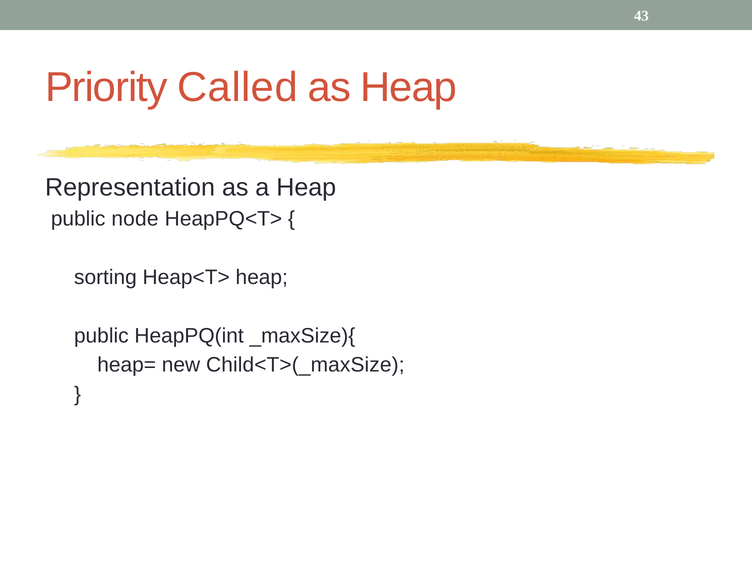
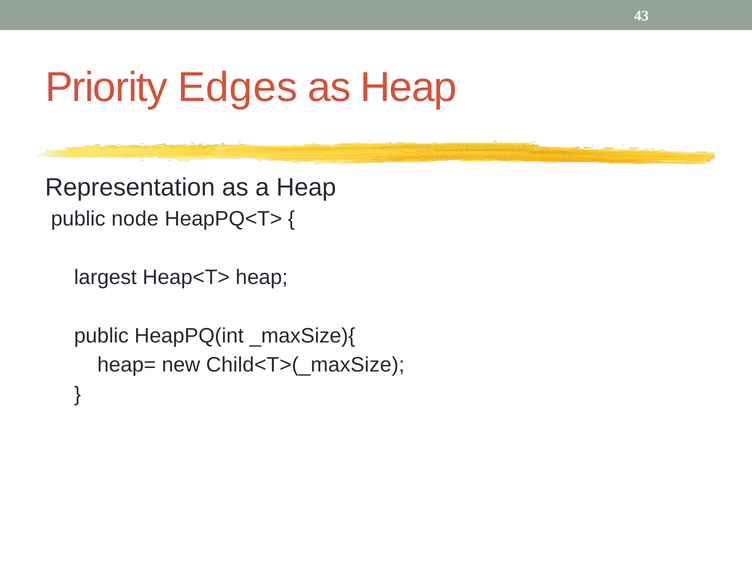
Called: Called -> Edges (238, 88)
sorting: sorting -> largest (105, 277)
